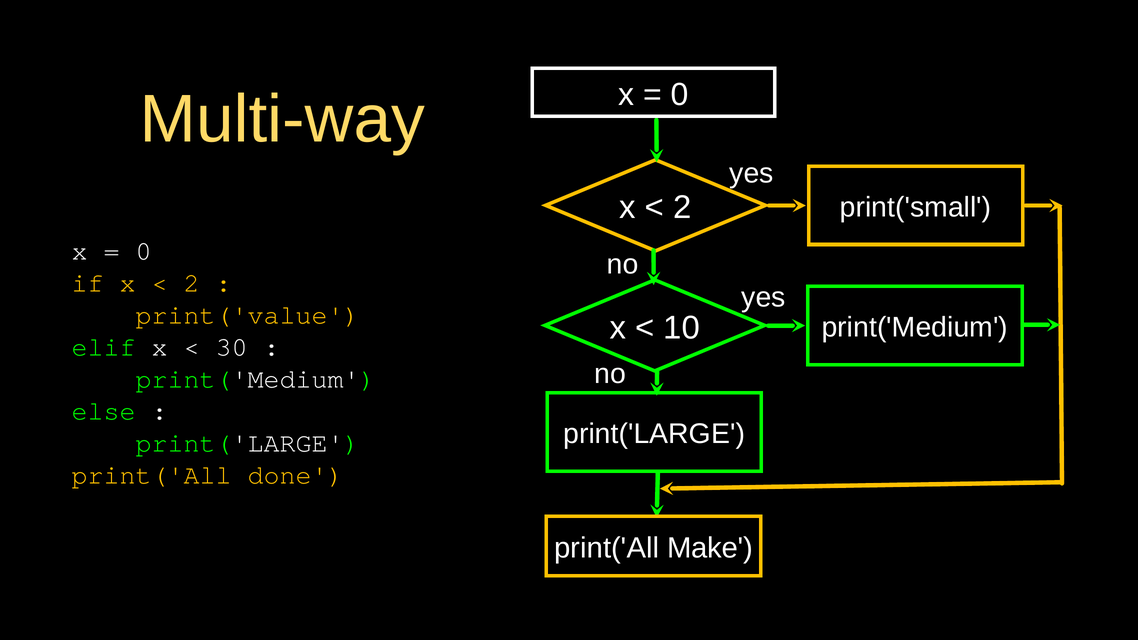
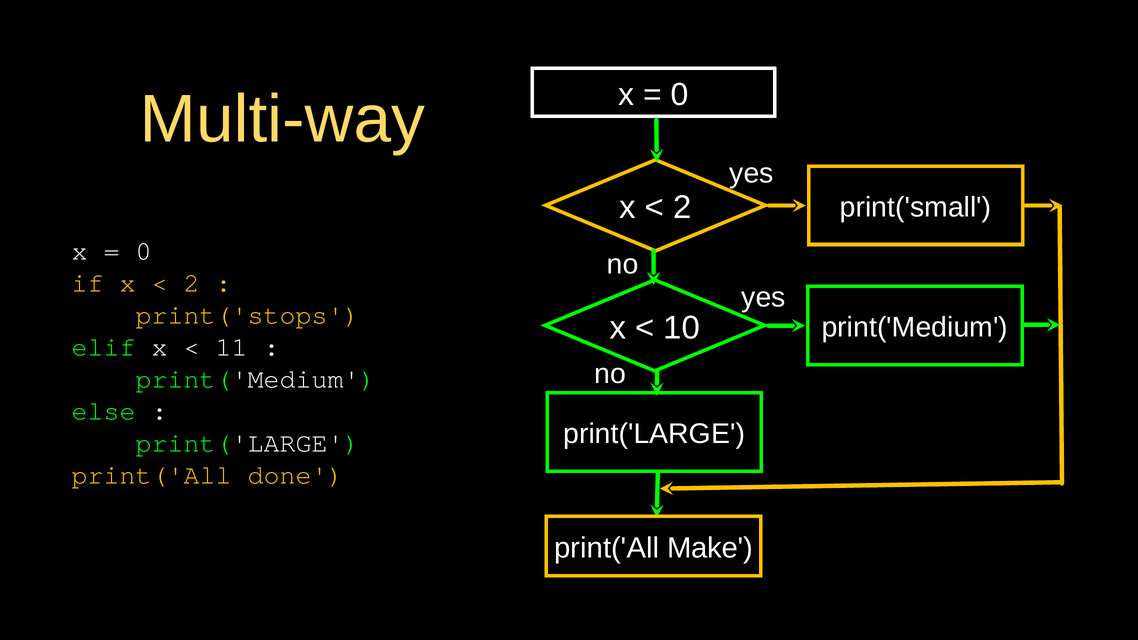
print('value: print('value -> print('stops (248, 315)
30: 30 -> 11 (232, 347)
